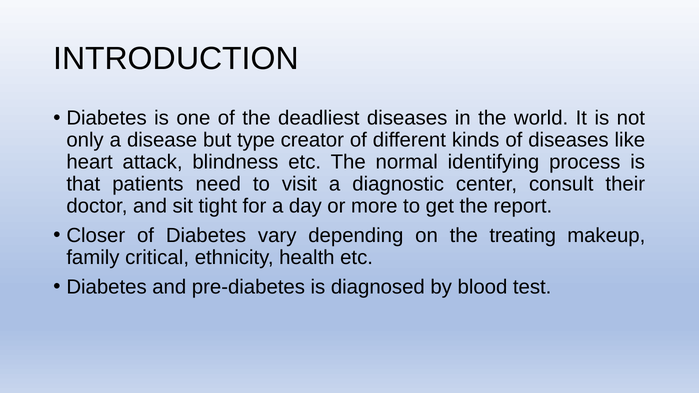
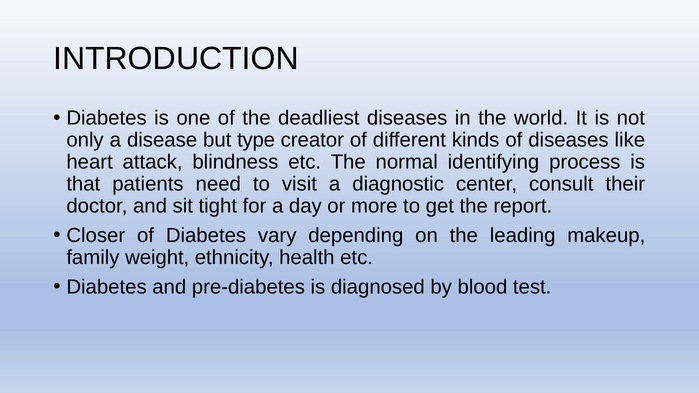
treating: treating -> leading (523, 236)
critical: critical -> weight (157, 258)
